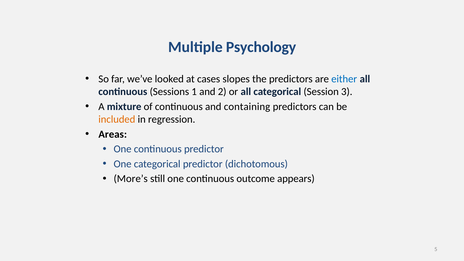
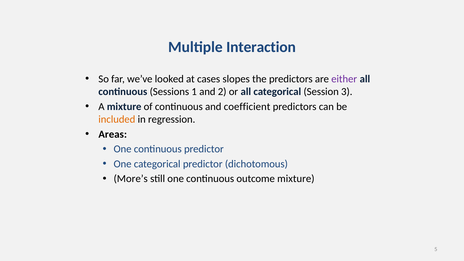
Psychology: Psychology -> Interaction (261, 47)
either colour: blue -> purple (344, 79)
containing: containing -> coefficient (247, 107)
outcome appears: appears -> mixture (296, 179)
